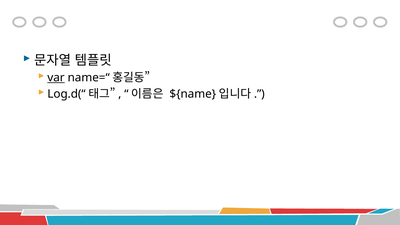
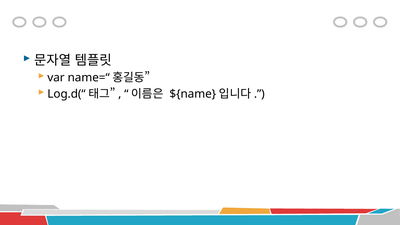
var underline: present -> none (56, 78)
